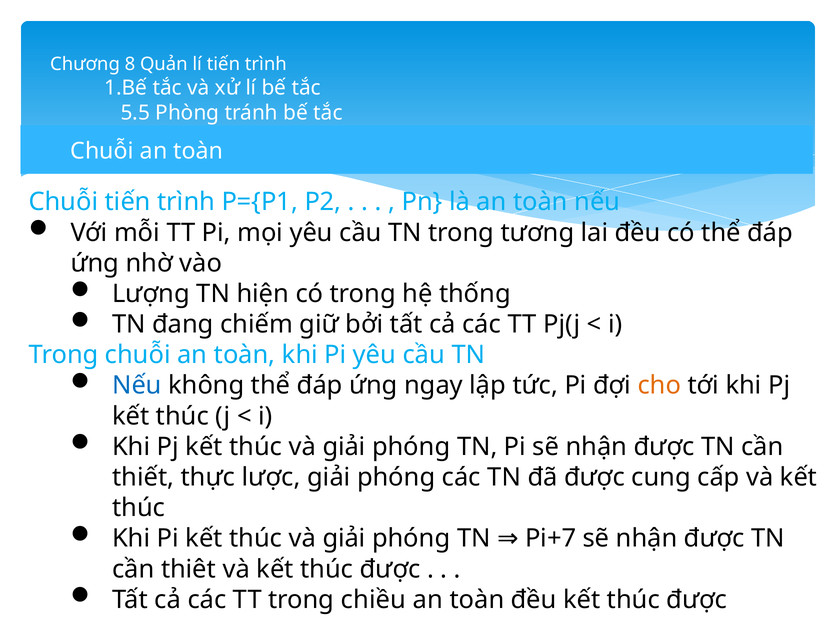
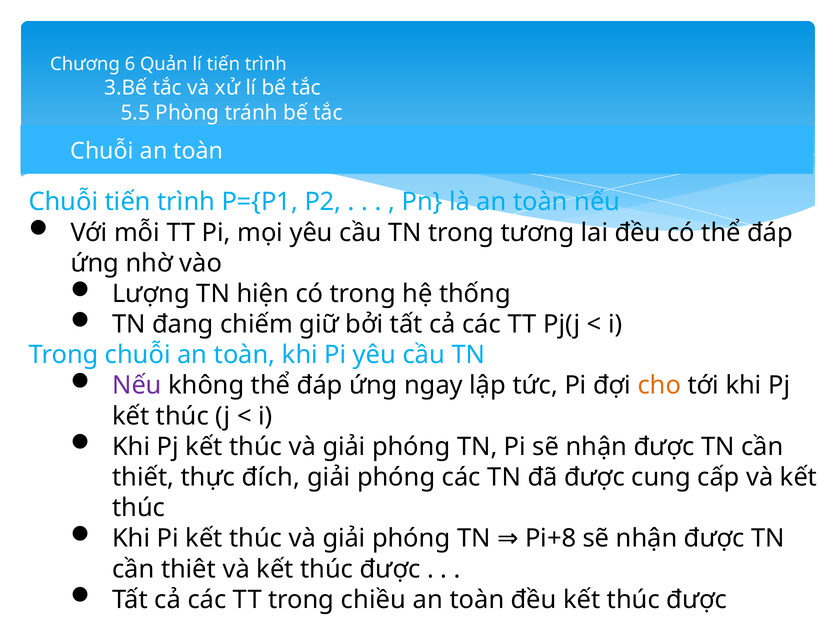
8: 8 -> 6 (130, 64)
1.Bế: 1.Bế -> 3.Bế (126, 88)
Nếu colour: blue -> purple (137, 386)
lược: lược -> đích (271, 478)
Pi+7: Pi+7 -> Pi+8 (551, 539)
